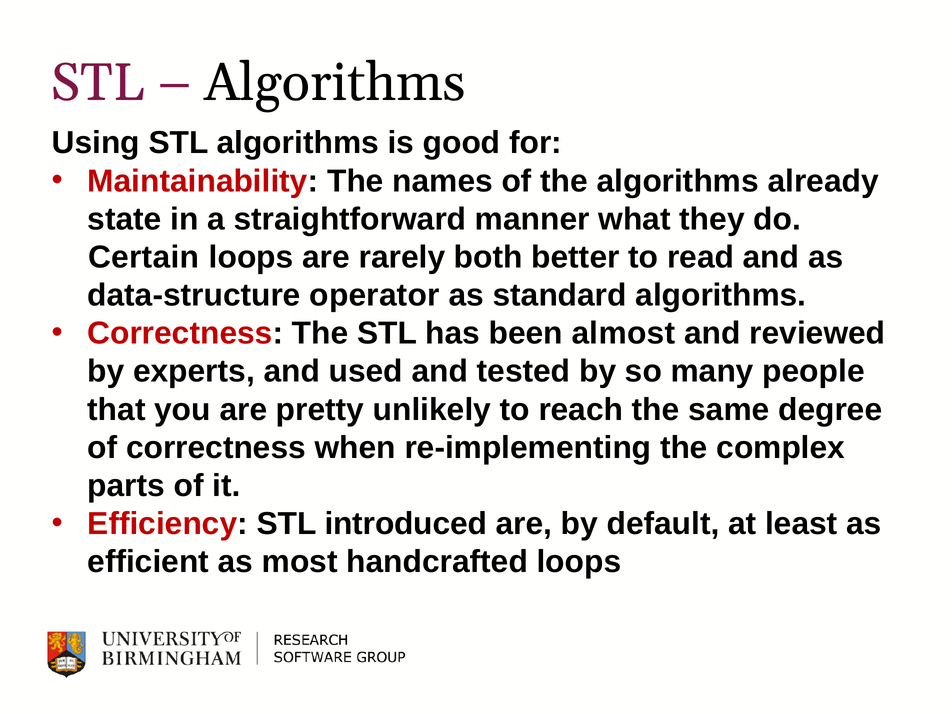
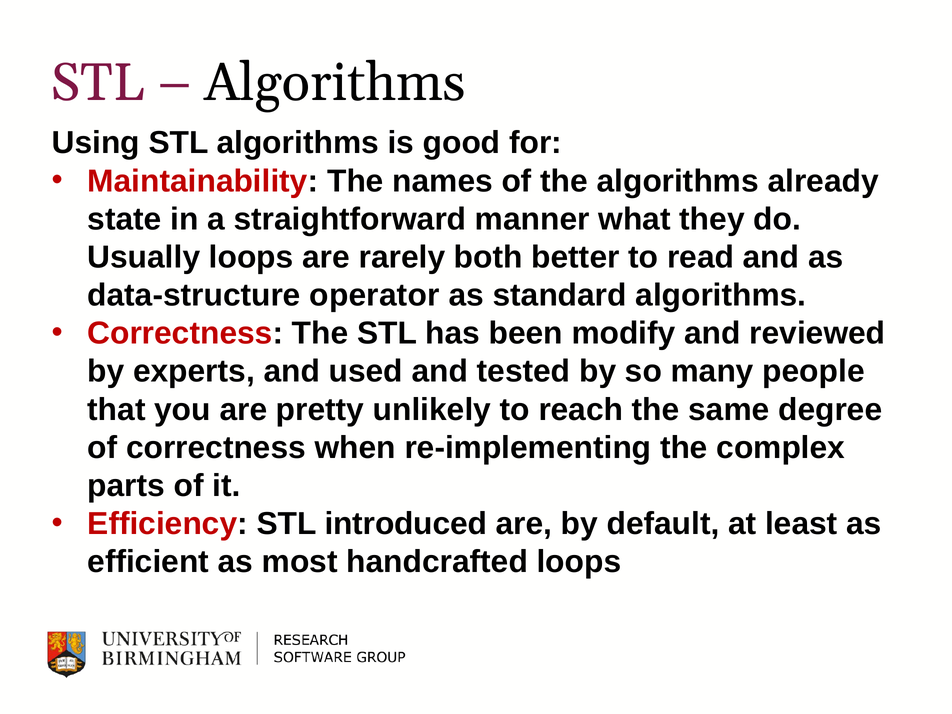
Certain: Certain -> Usually (144, 257)
almost: almost -> modify (623, 333)
